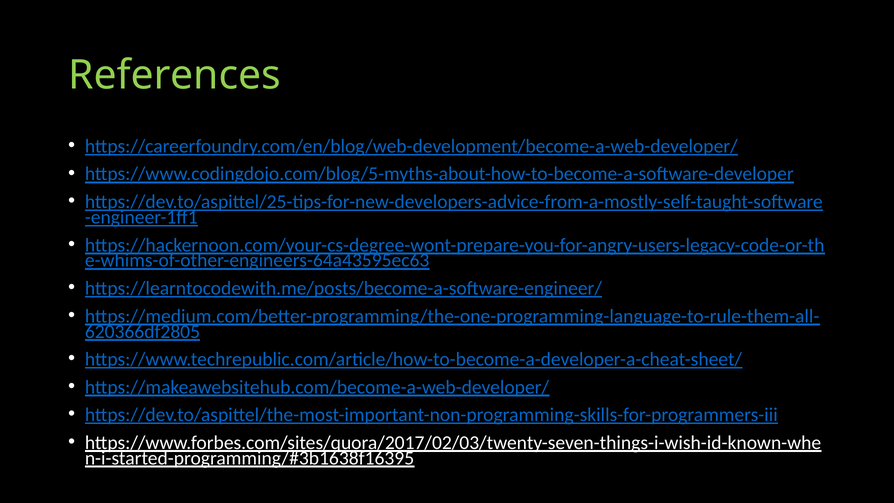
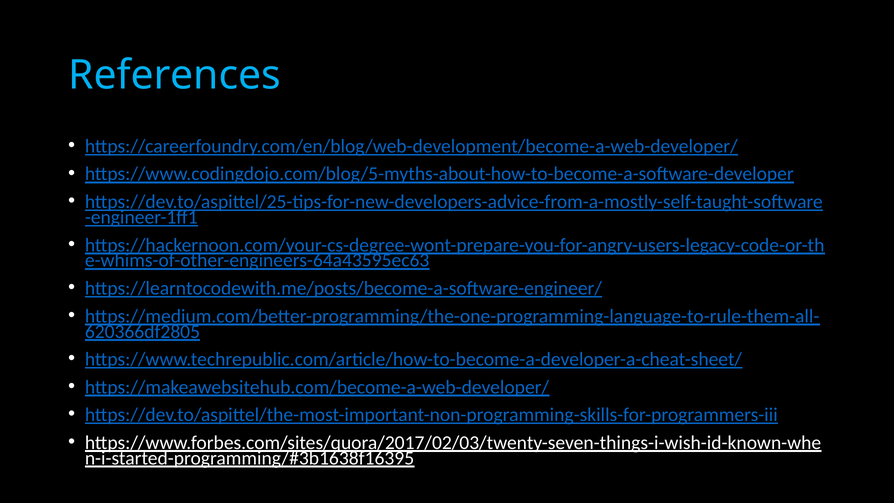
References colour: light green -> light blue (175, 75)
